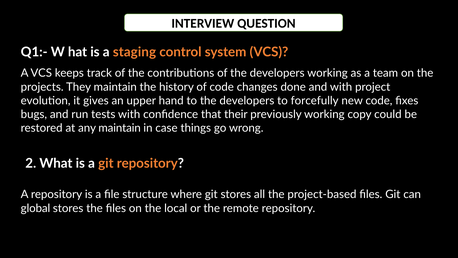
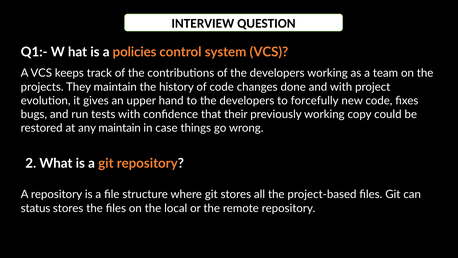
staging: staging -> policies (135, 52)
global: global -> status (36, 208)
